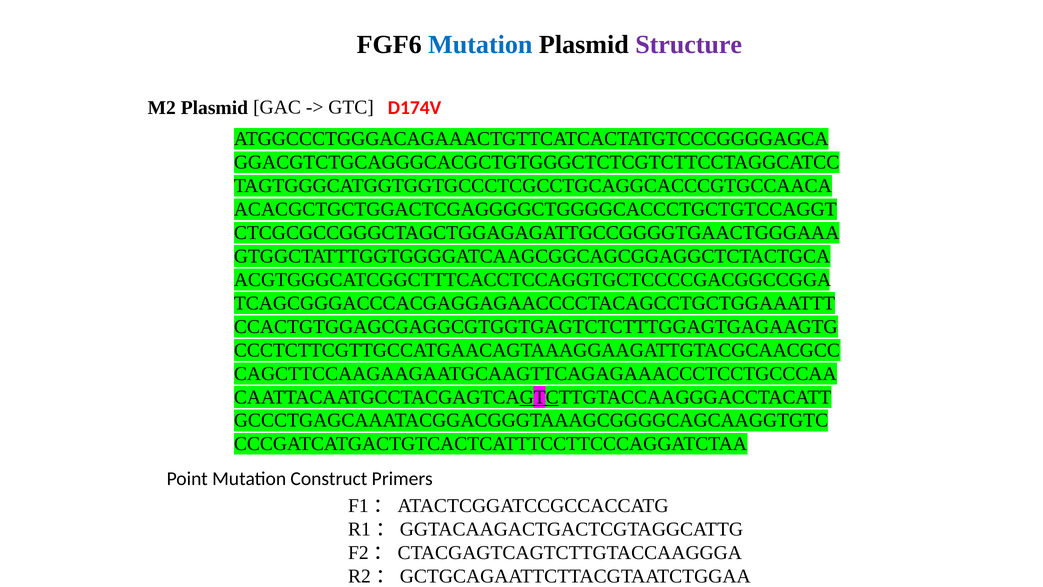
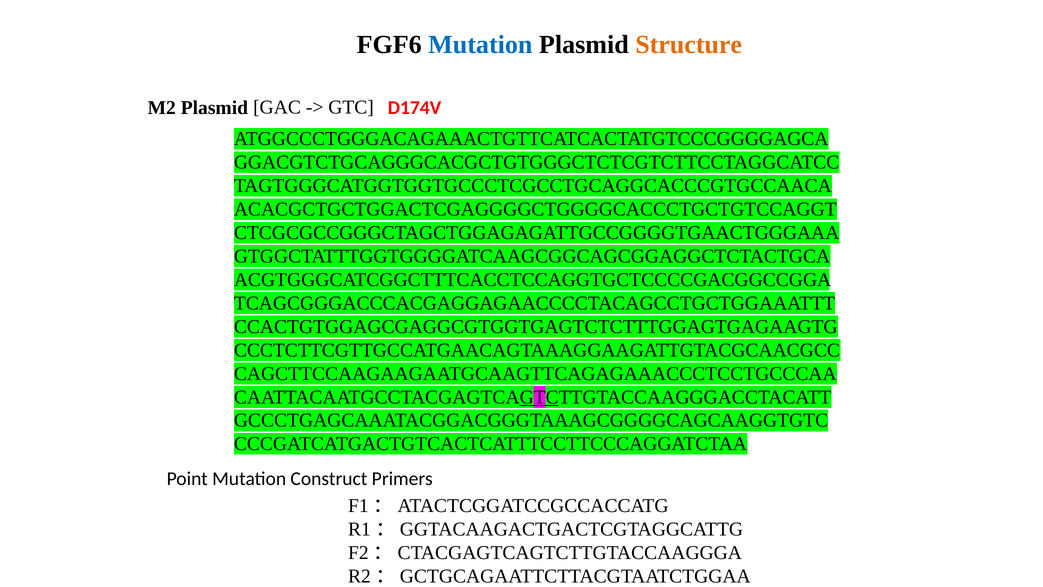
Structure colour: purple -> orange (689, 45)
